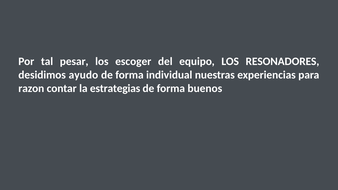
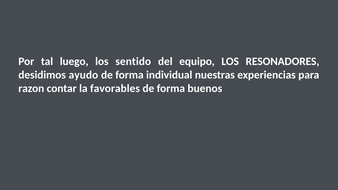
pesar: pesar -> luego (74, 61)
escoger: escoger -> sentido (133, 61)
estrategias: estrategias -> favorables (115, 88)
